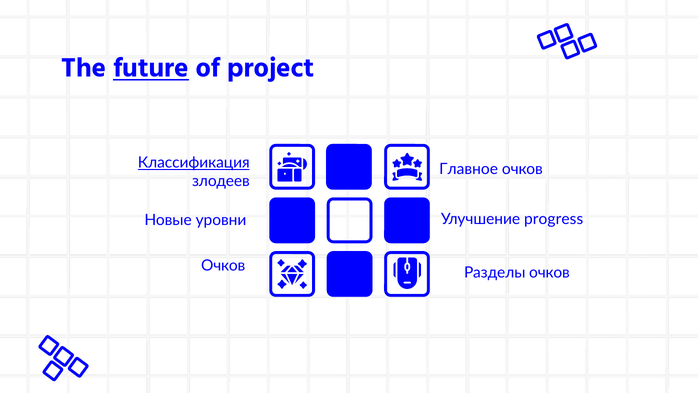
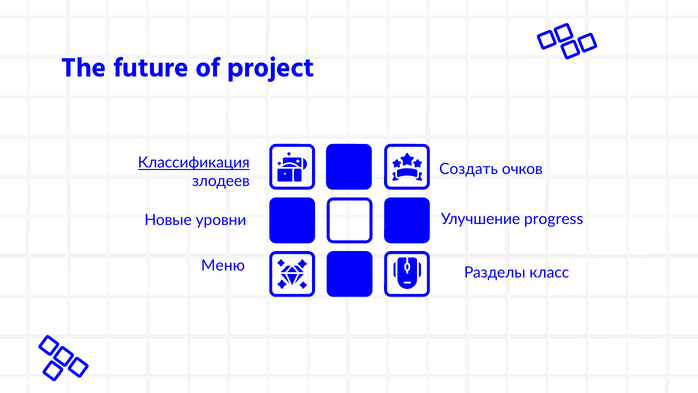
future underline: present -> none (151, 68)
Главное: Главное -> Создать (469, 169)
Очков: Очков -> Меню (223, 266)
Разделы очков: очков -> класс (549, 272)
